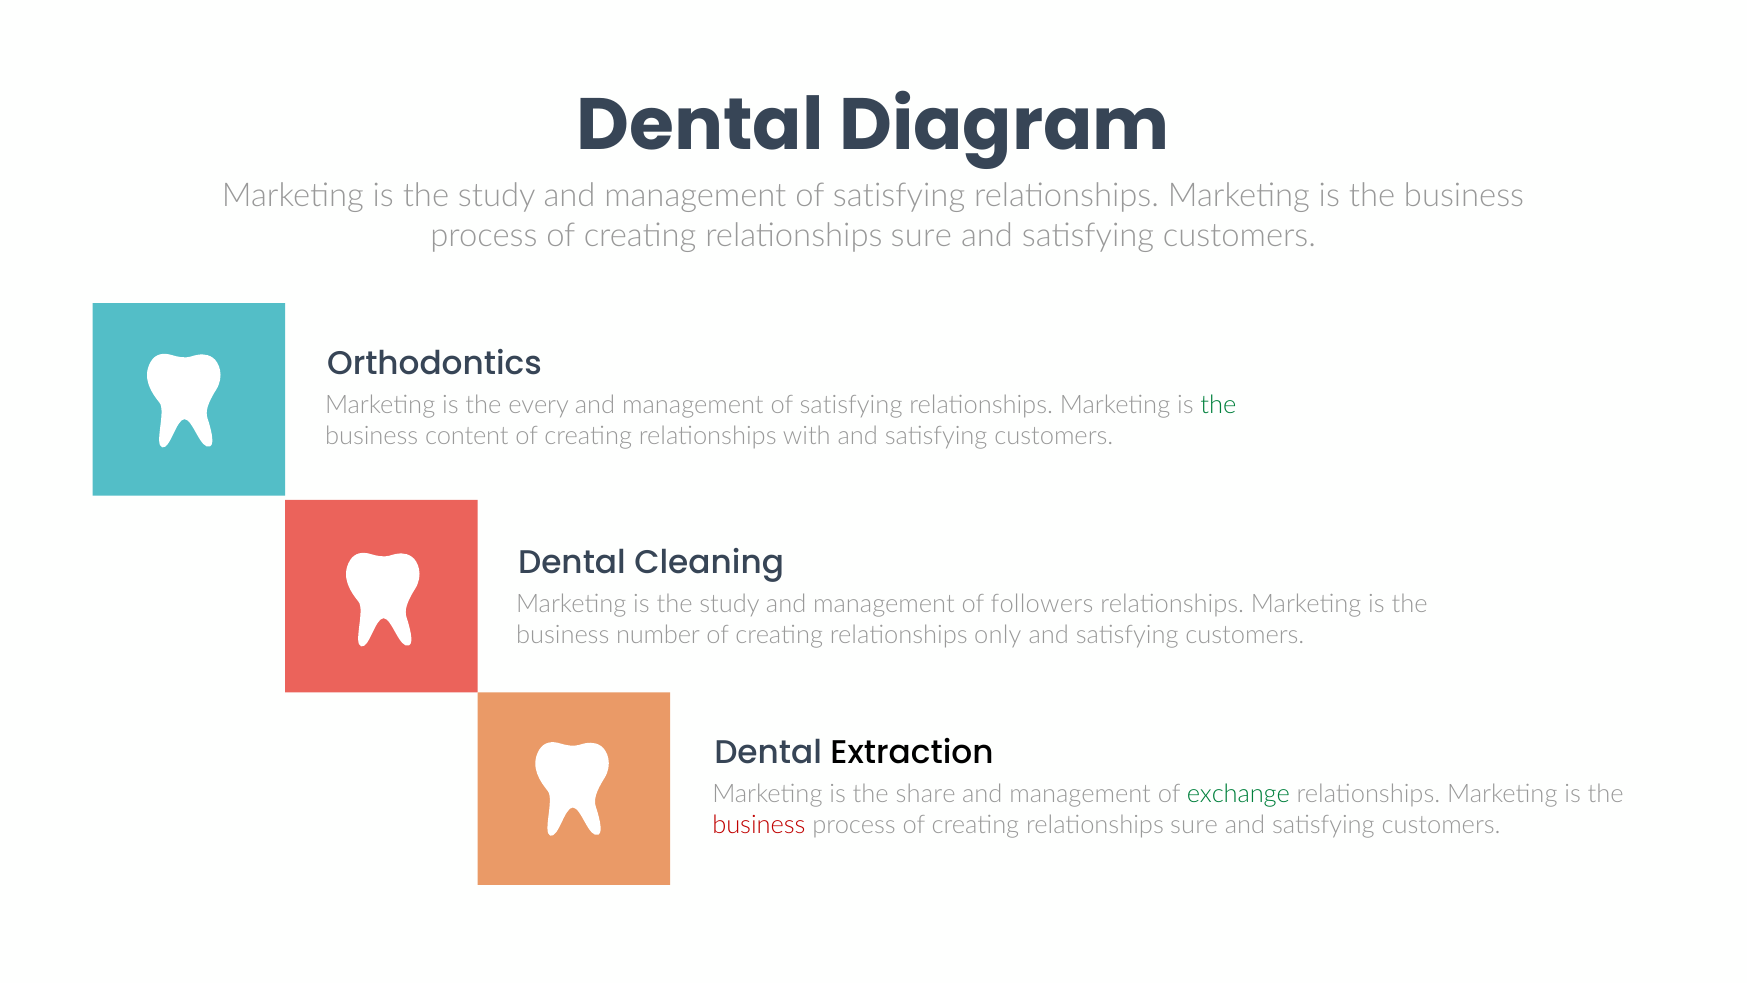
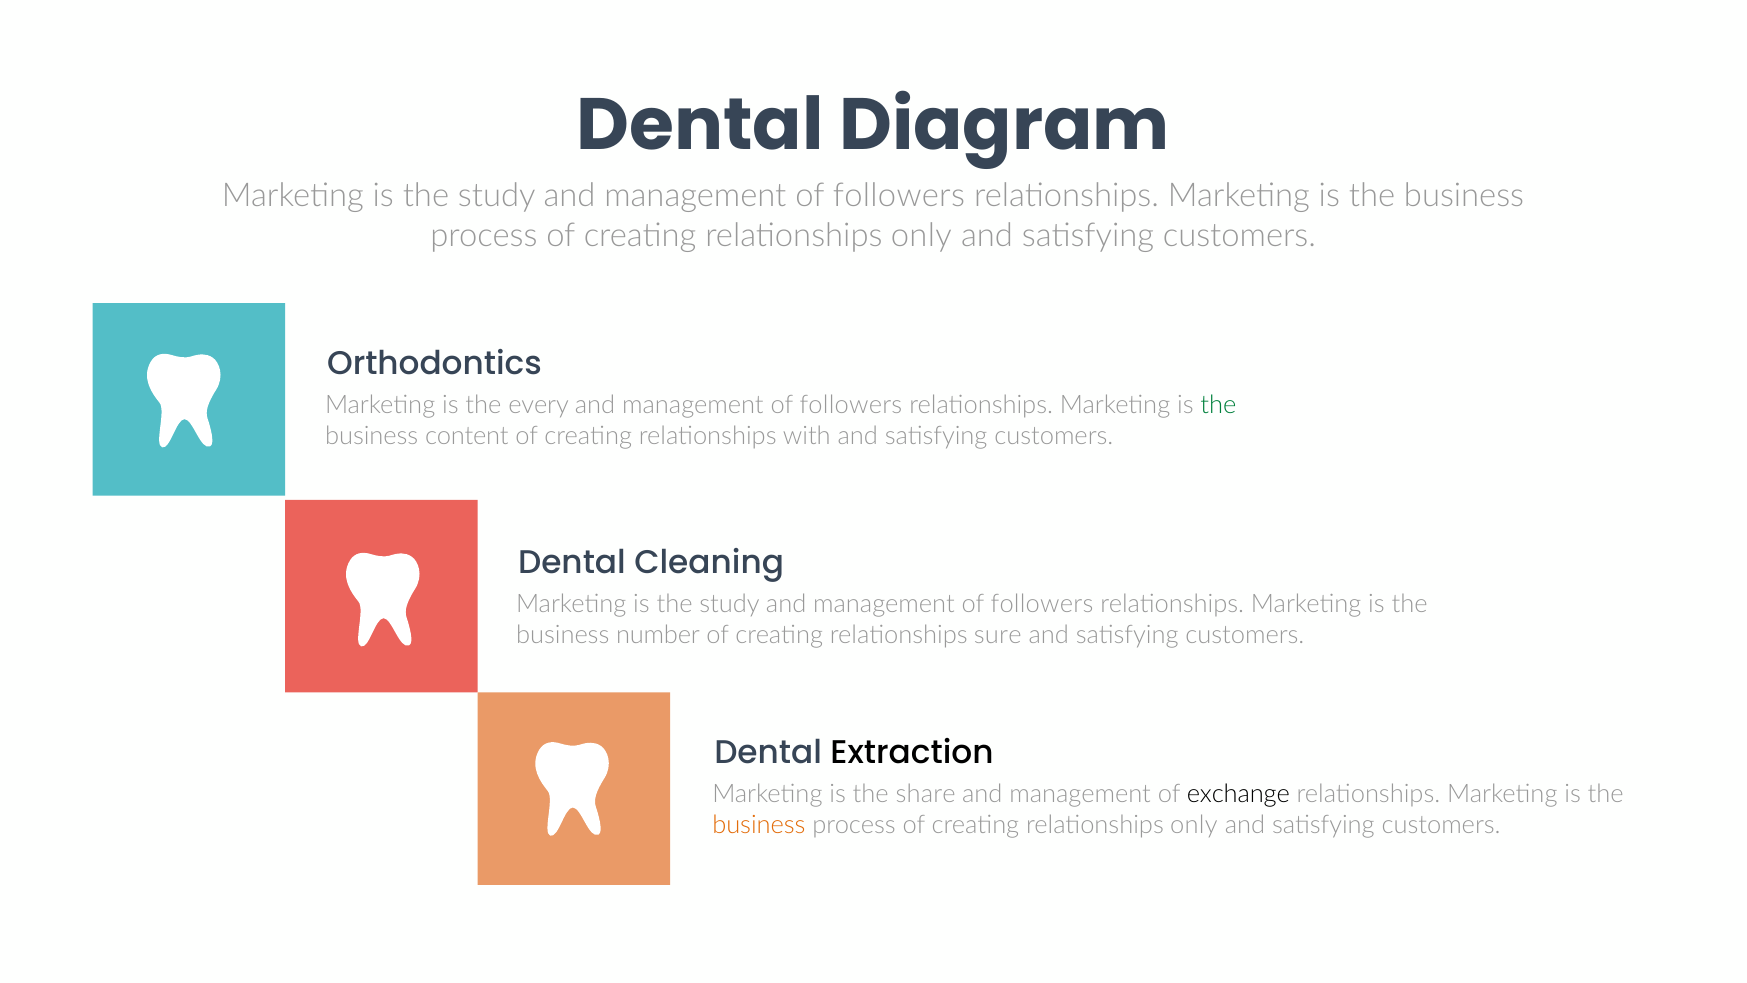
satisfying: satisfying -> followers (899, 196)
sure: sure -> only (921, 235)
satisfying: satisfying -> followers (851, 405)
only: only -> sure (998, 635)
exchange colour: green -> black (1238, 794)
business colour: red -> orange (759, 825)
sure: sure -> only (1194, 825)
